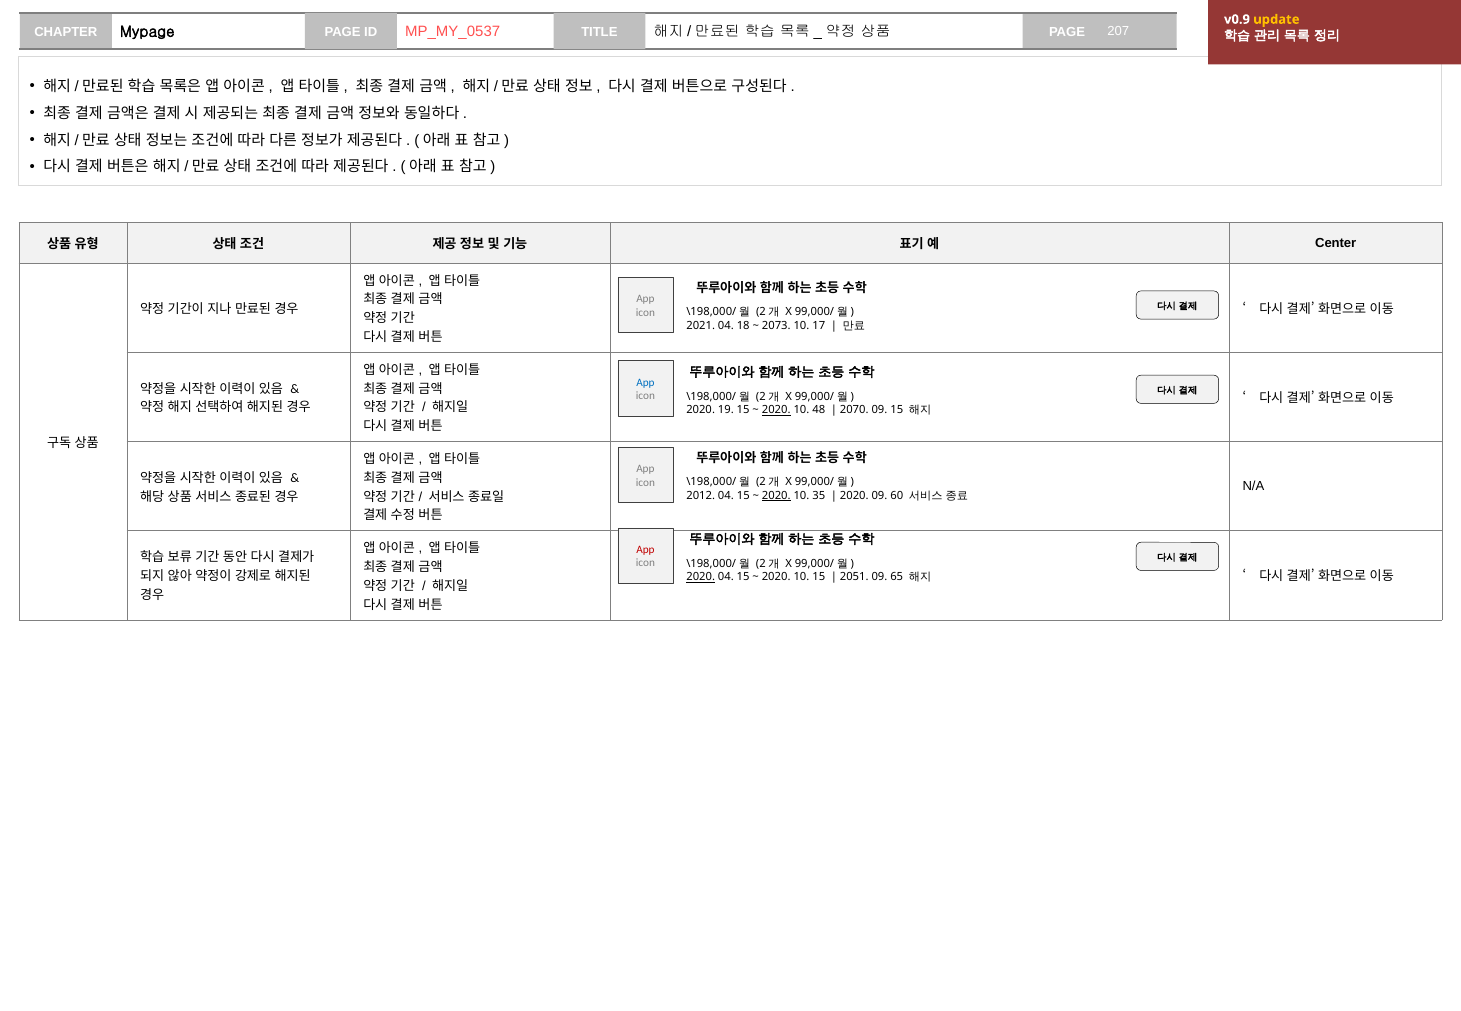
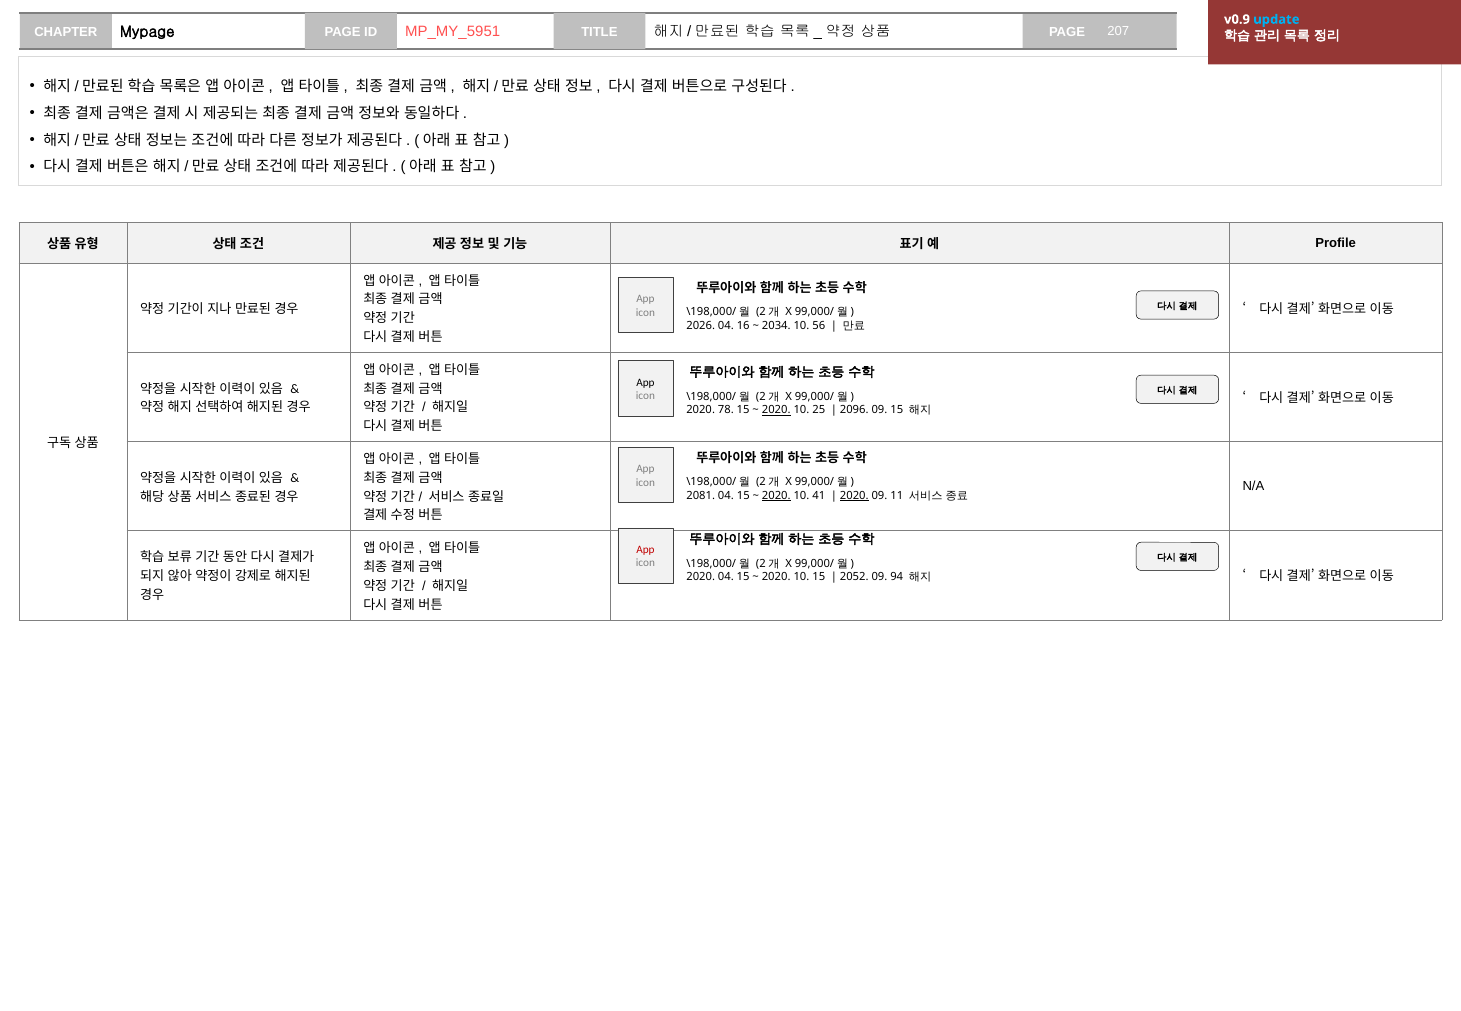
update colour: yellow -> light blue (1276, 19)
MP_MY_0537: MP_MY_0537 -> MP_MY_5951 (453, 32)
Center: Center -> Profile (1336, 243)
2021: 2021 -> 2026 (701, 326)
18: 18 -> 16 (743, 326)
2073: 2073 -> 2034 (776, 326)
17: 17 -> 56 (819, 326)
App colour: blue -> black (645, 383)
19: 19 -> 78 (726, 410)
48: 48 -> 25 (819, 410)
2070: 2070 -> 2096 (854, 410)
2012: 2012 -> 2081 (701, 496)
35: 35 -> 41 (819, 496)
2020 underline: none -> present (854, 496)
60: 60 -> 11 (897, 496)
2020 underline: present -> none (701, 578)
2051: 2051 -> 2052 (854, 578)
65: 65 -> 94 (897, 578)
